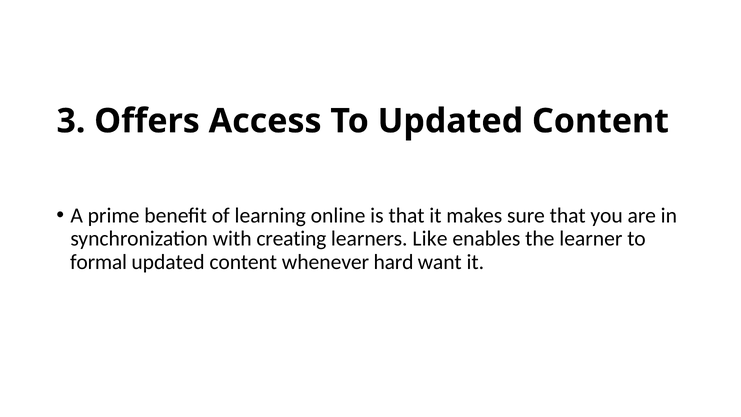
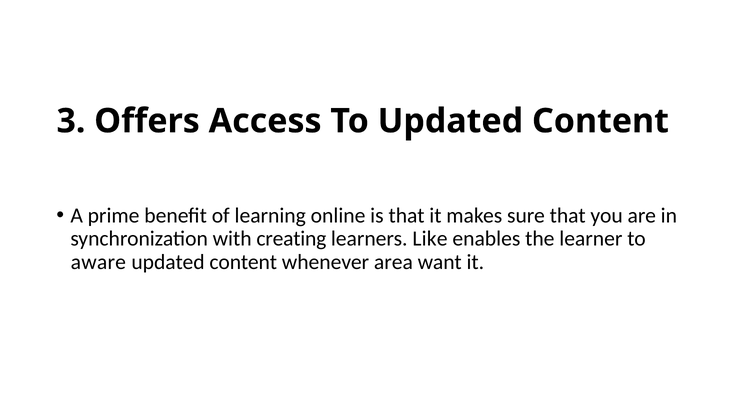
formal: formal -> aware (98, 262)
hard: hard -> area (393, 262)
